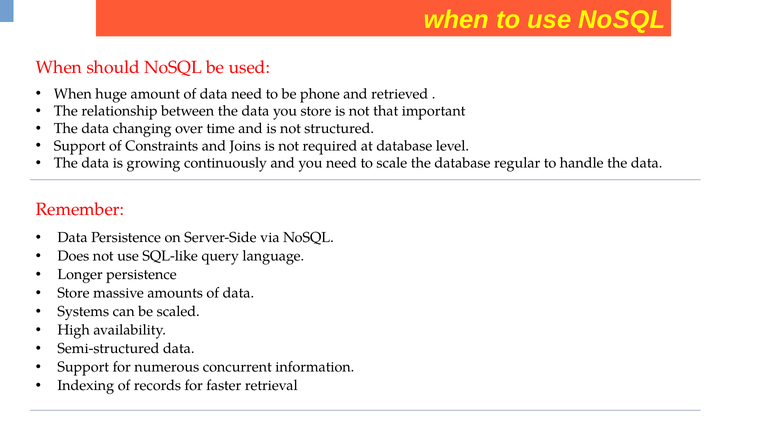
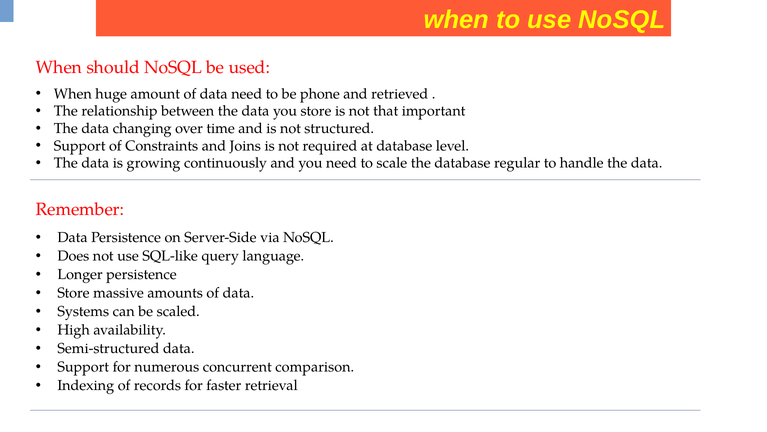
information: information -> comparison (315, 367)
